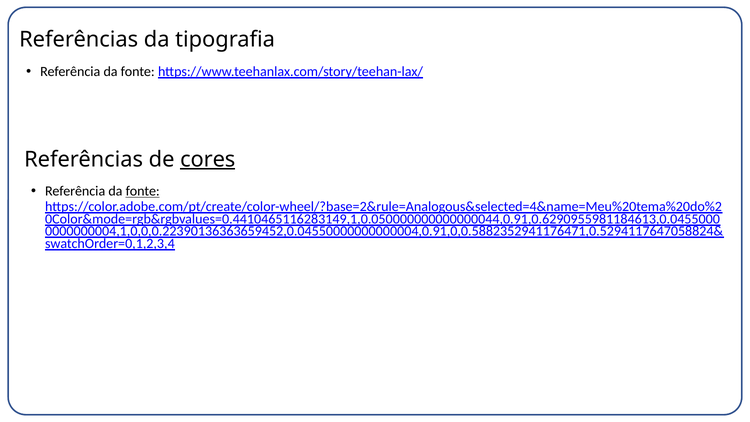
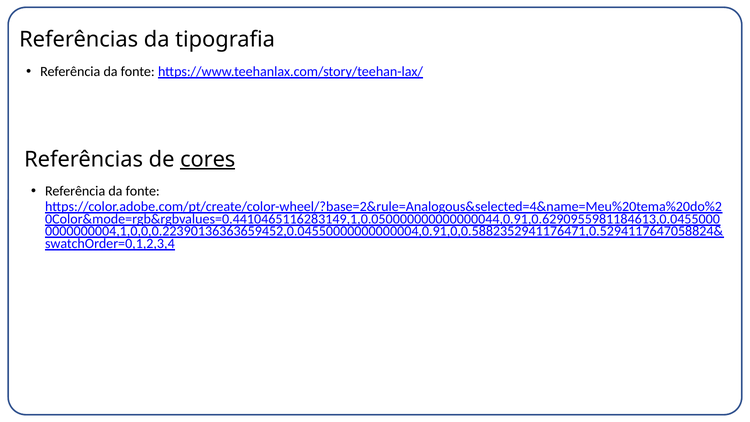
fonte underline: present -> none (143, 191)
